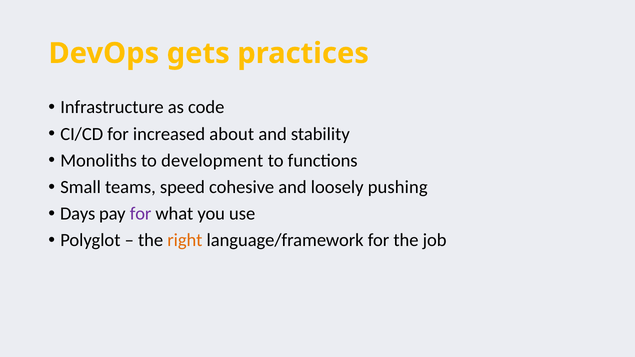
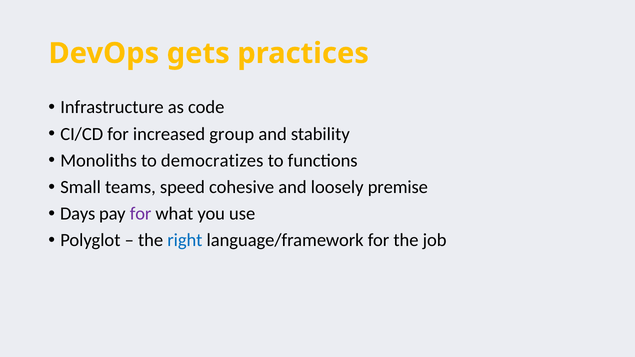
about: about -> group (232, 134)
development: development -> democratizes (212, 161)
pushing: pushing -> premise (398, 187)
right colour: orange -> blue (185, 240)
